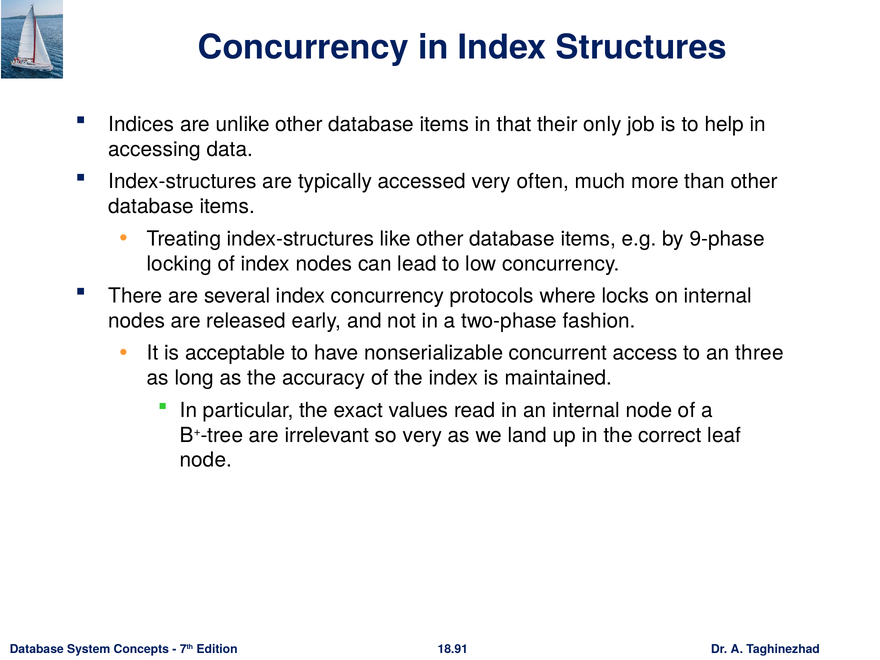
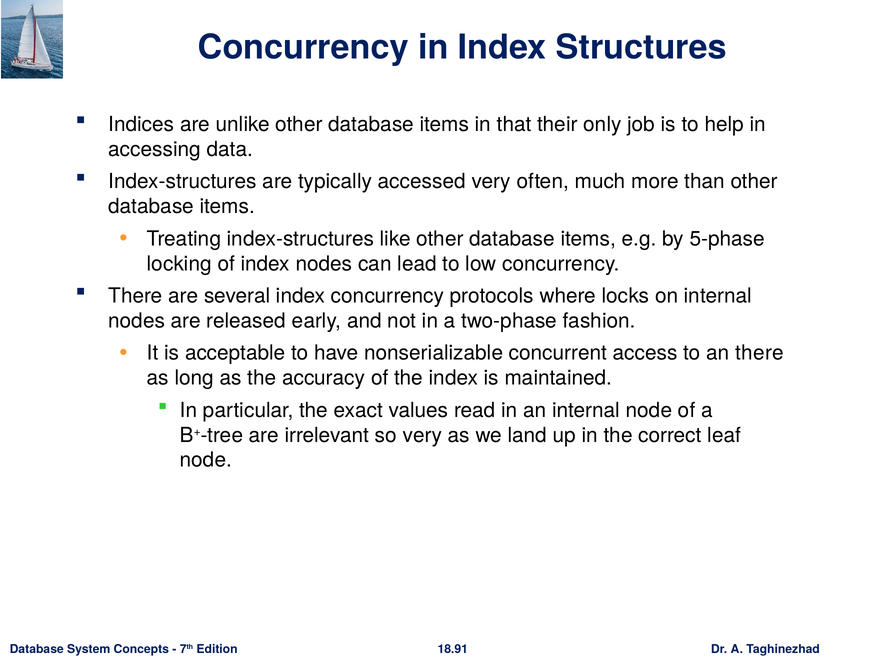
9-phase: 9-phase -> 5-phase (727, 239)
an three: three -> there (760, 353)
